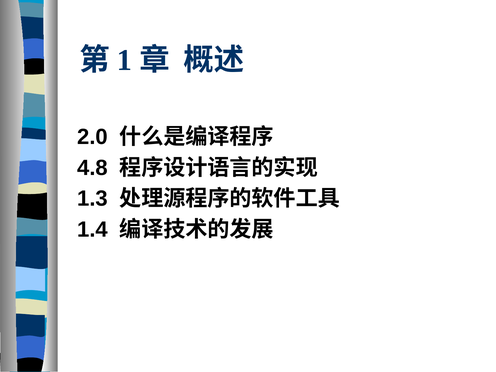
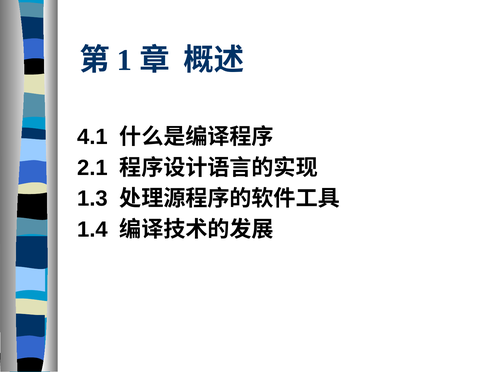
2.0: 2.0 -> 4.1 (93, 137)
4.8: 4.8 -> 2.1 (93, 168)
